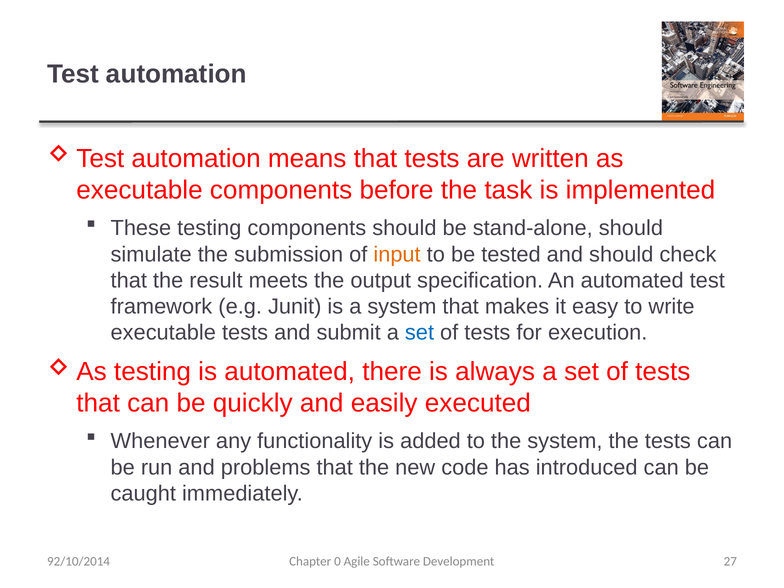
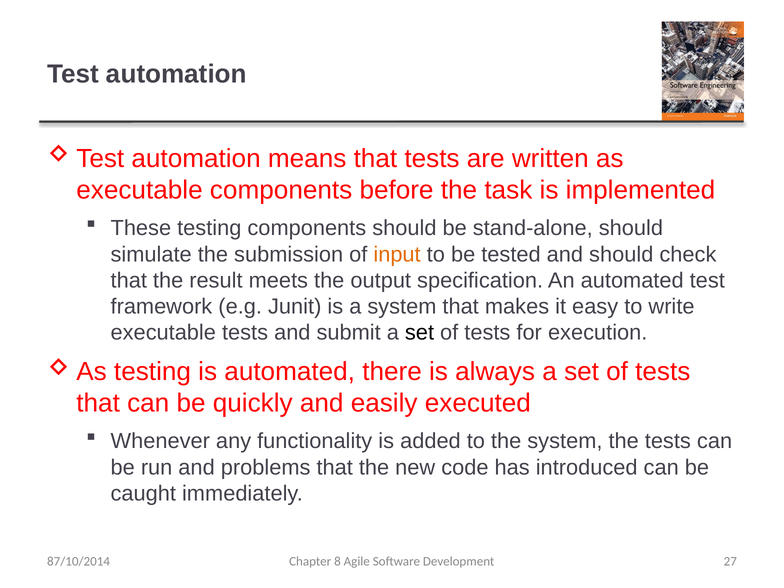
set colour: blue -> black (419, 333)
92/10/2014: 92/10/2014 -> 87/10/2014 (79, 562)
0: 0 -> 8 (337, 562)
